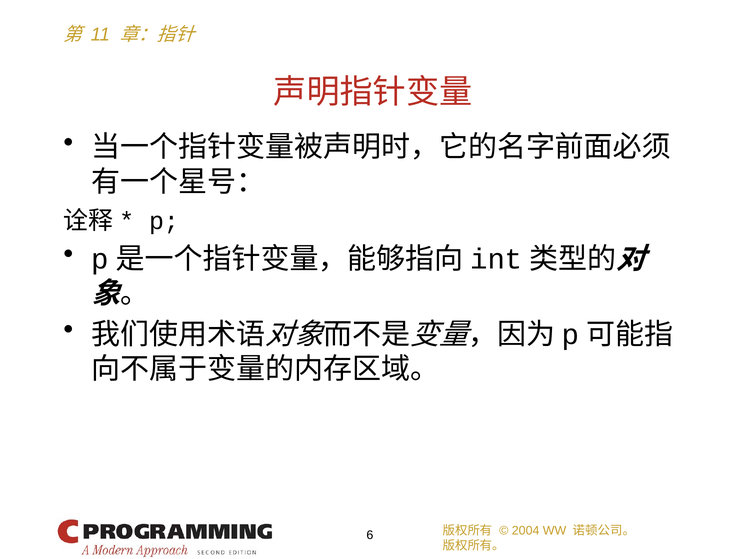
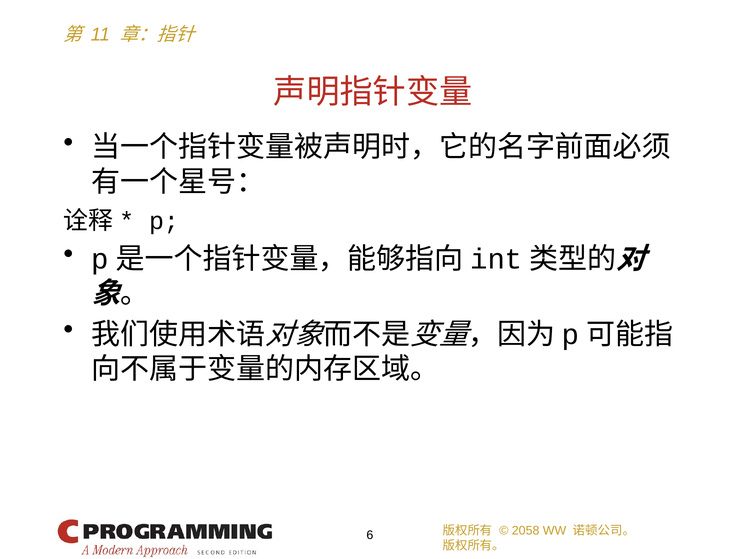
2004: 2004 -> 2058 (526, 531)
